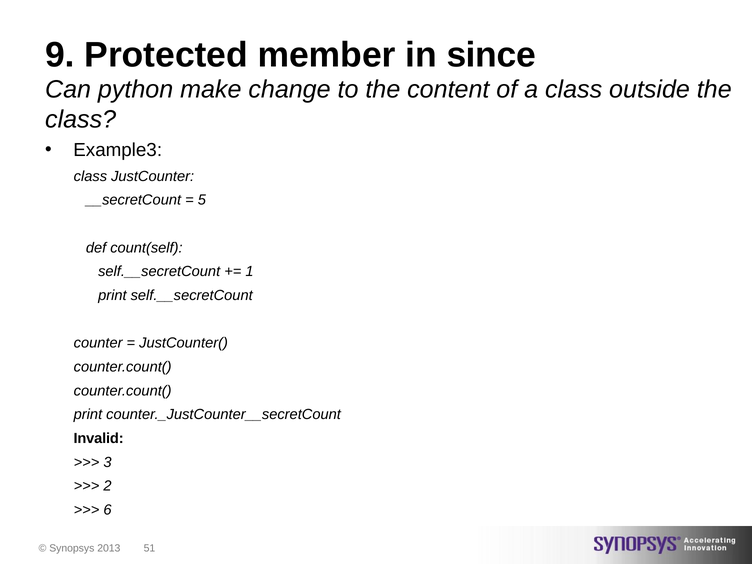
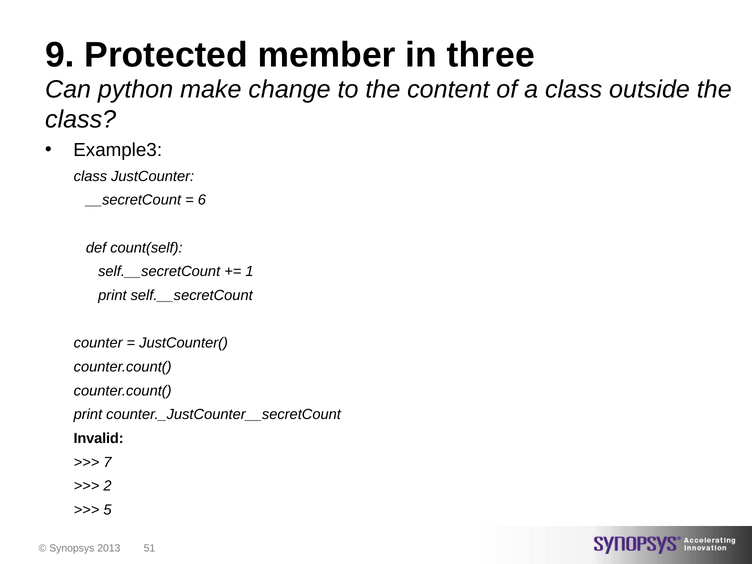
since: since -> three (491, 55)
5: 5 -> 6 (202, 200)
3: 3 -> 7 (107, 462)
6: 6 -> 5 (107, 510)
